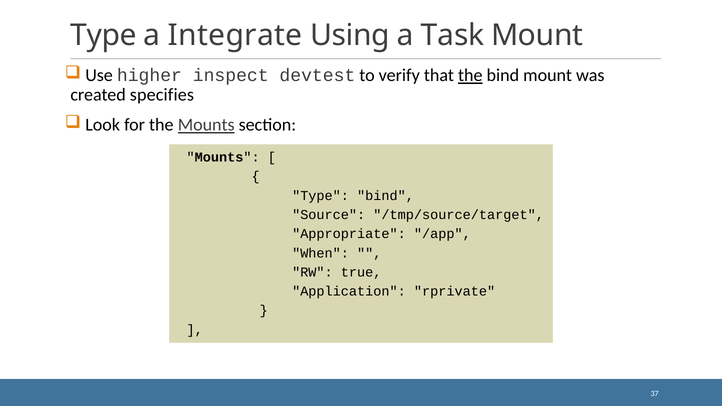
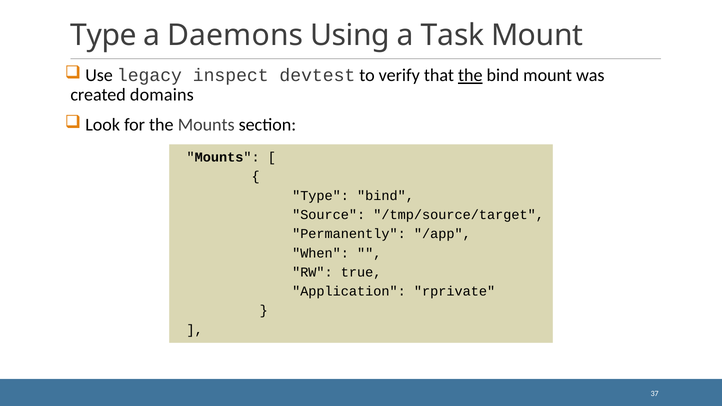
Integrate: Integrate -> Daemons (235, 35)
higher: higher -> legacy (149, 76)
specifies: specifies -> domains (162, 95)
Mounts underline: present -> none (206, 125)
Appropriate: Appropriate -> Permanently (349, 234)
